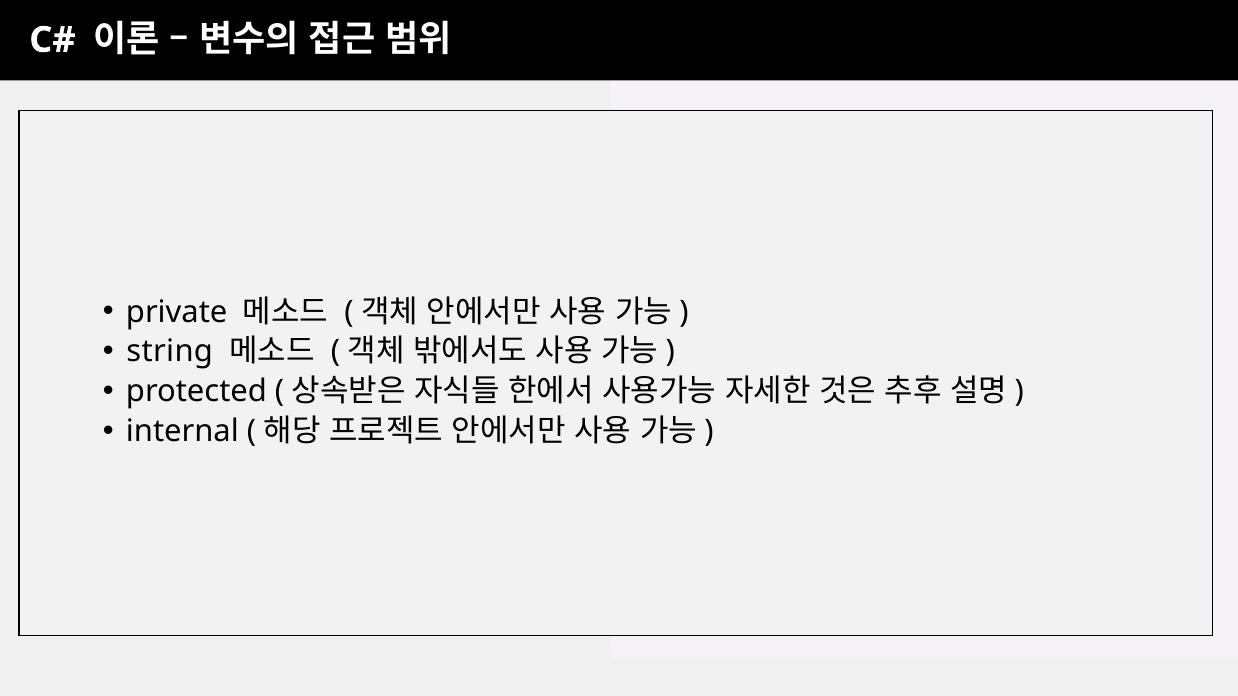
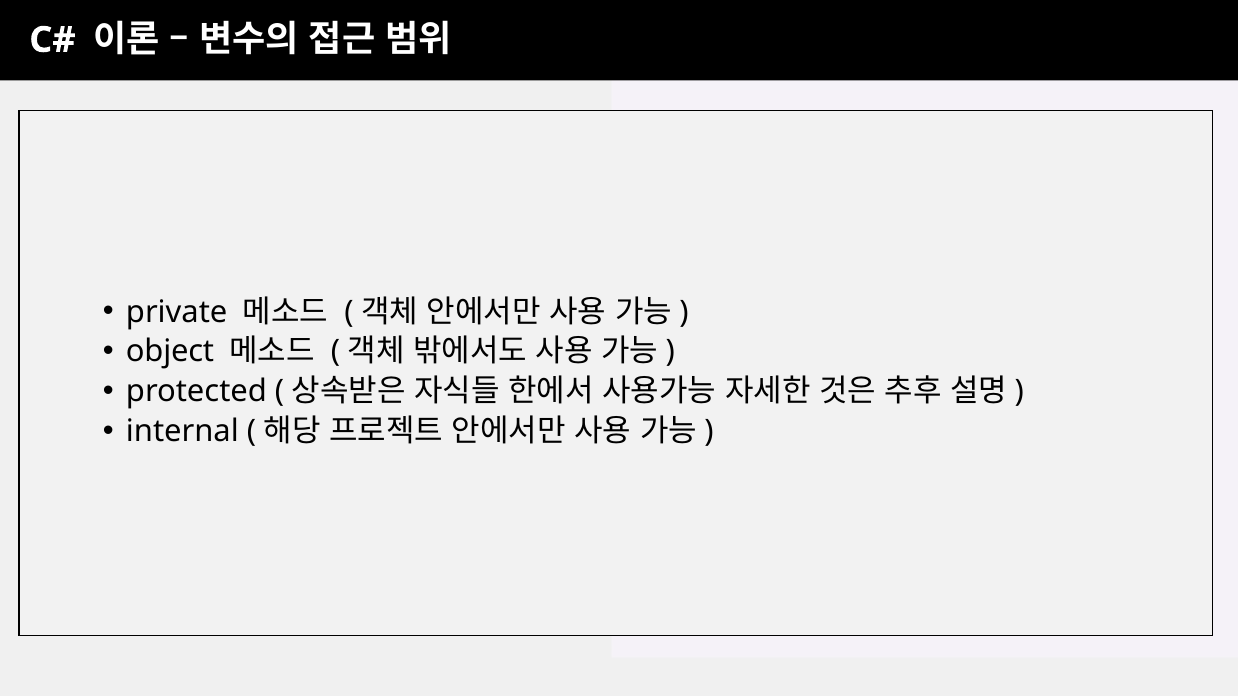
string: string -> object (170, 352)
